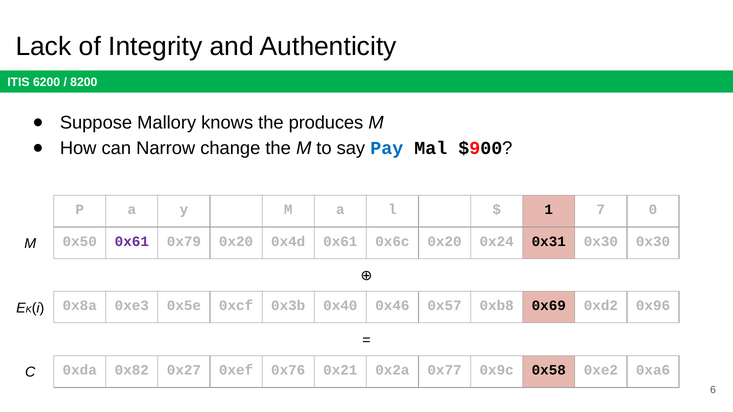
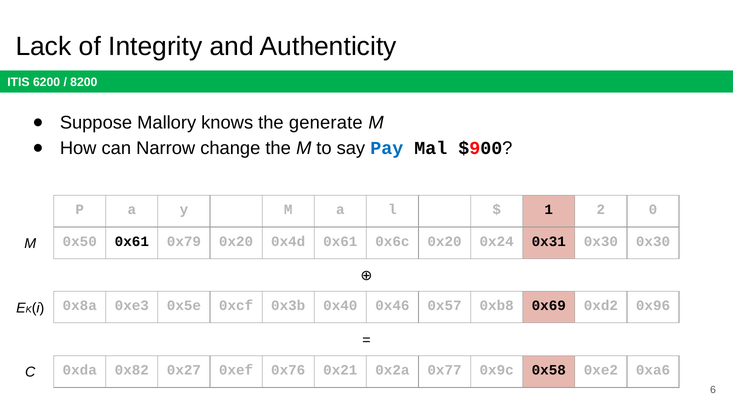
produces: produces -> generate (326, 123)
7: 7 -> 2 (601, 210)
0x61 colour: purple -> black (132, 242)
